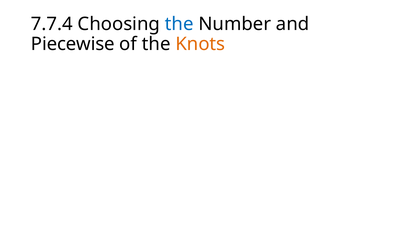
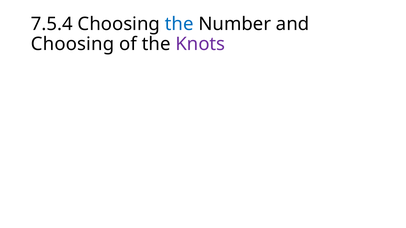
7.7.4: 7.7.4 -> 7.5.4 (52, 24)
Piecewise: Piecewise -> Choosing (73, 44)
Knots colour: orange -> purple (200, 44)
